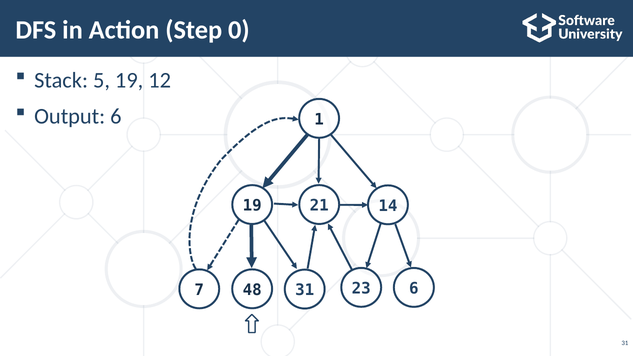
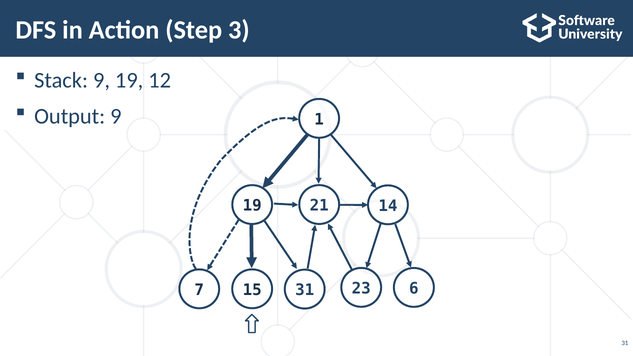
0: 0 -> 3 (239, 30)
Stack 5: 5 -> 9 (101, 80)
Output 6: 6 -> 9 (116, 116)
48: 48 -> 15 (252, 290)
